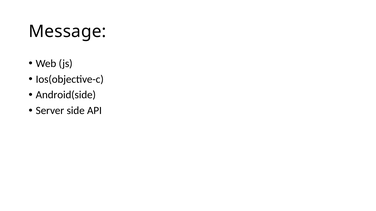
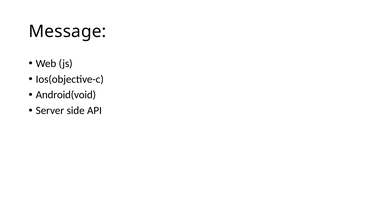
Android(side: Android(side -> Android(void (66, 95)
